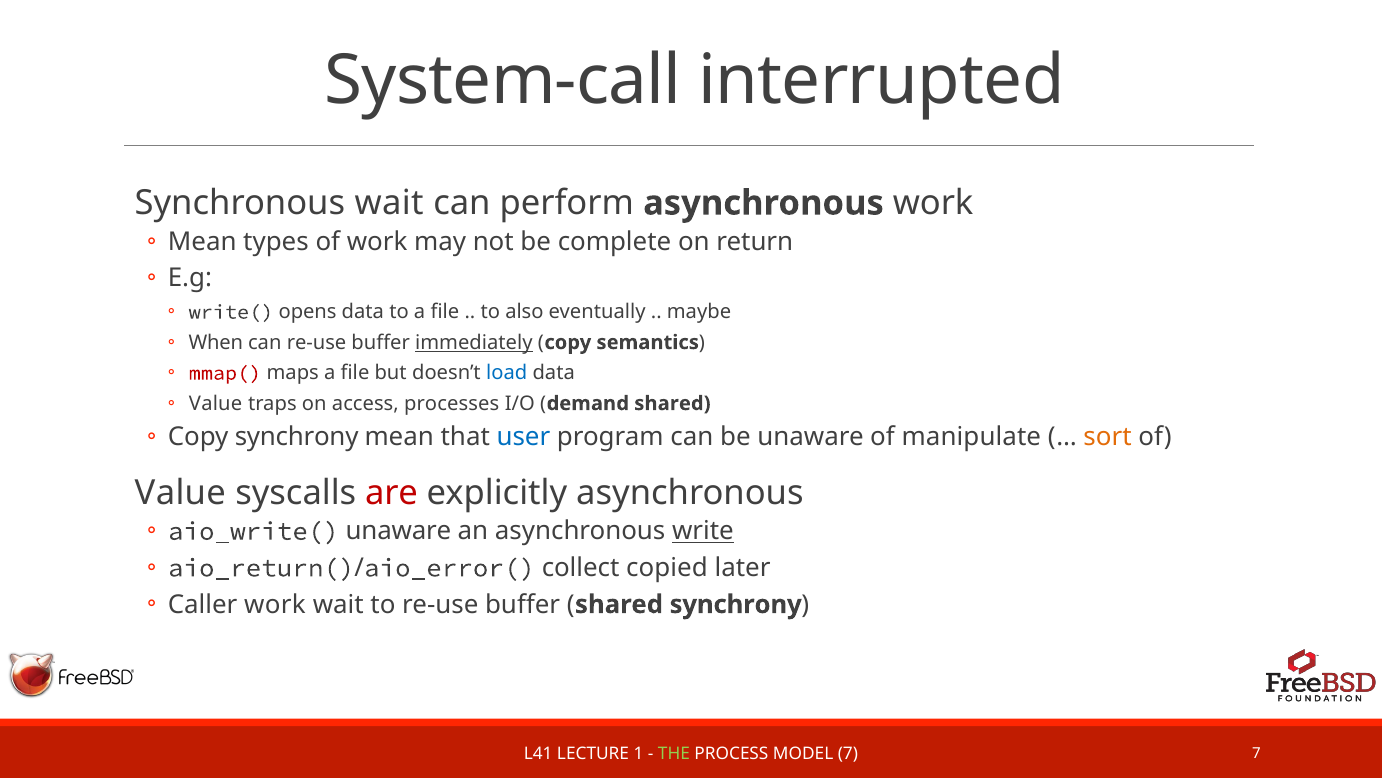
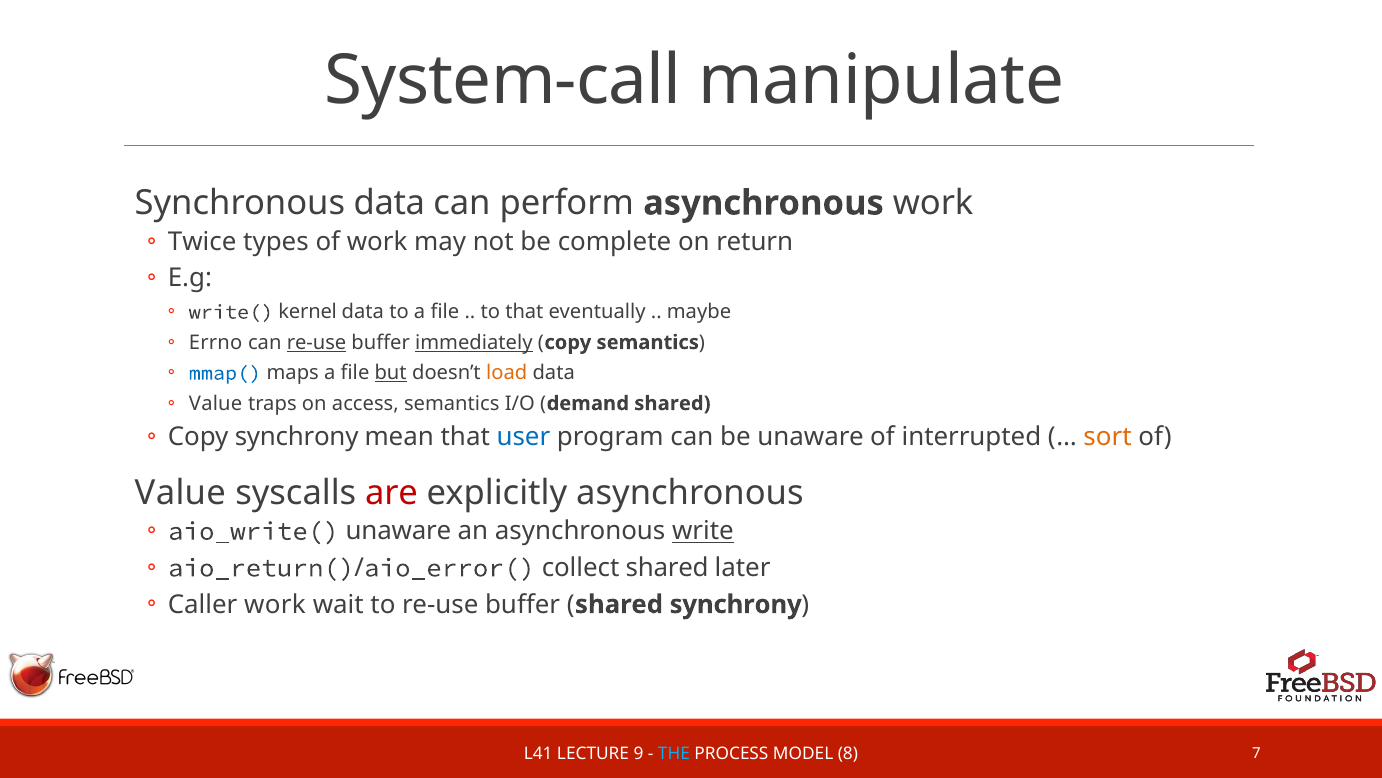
interrupted: interrupted -> manipulate (881, 80)
Synchronous wait: wait -> data (389, 203)
Mean: Mean -> Twice (202, 241)
opens: opens -> kernel (308, 312)
to also: also -> that (524, 312)
When: When -> Errno (216, 342)
re-use underline: none -> present (317, 342)
mmap( colour: red -> blue (225, 373)
but underline: none -> present (391, 373)
load colour: blue -> orange (507, 373)
access processes: processes -> semantics (452, 403)
manipulate: manipulate -> interrupted (971, 437)
collect copied: copied -> shared (667, 567)
1: 1 -> 9 (638, 753)
THE colour: light green -> light blue (674, 753)
MODEL 7: 7 -> 8 (848, 753)
